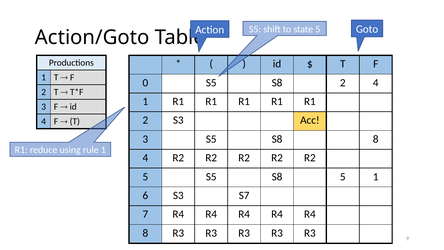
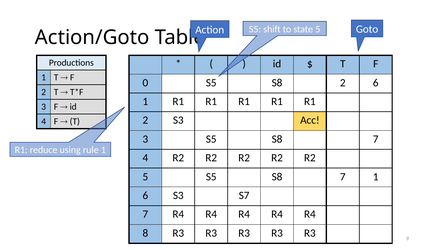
2 4: 4 -> 6 (376, 83)
3 S5 S8 8: 8 -> 7 (376, 139)
5 S5 S8 5: 5 -> 7 (343, 177)
